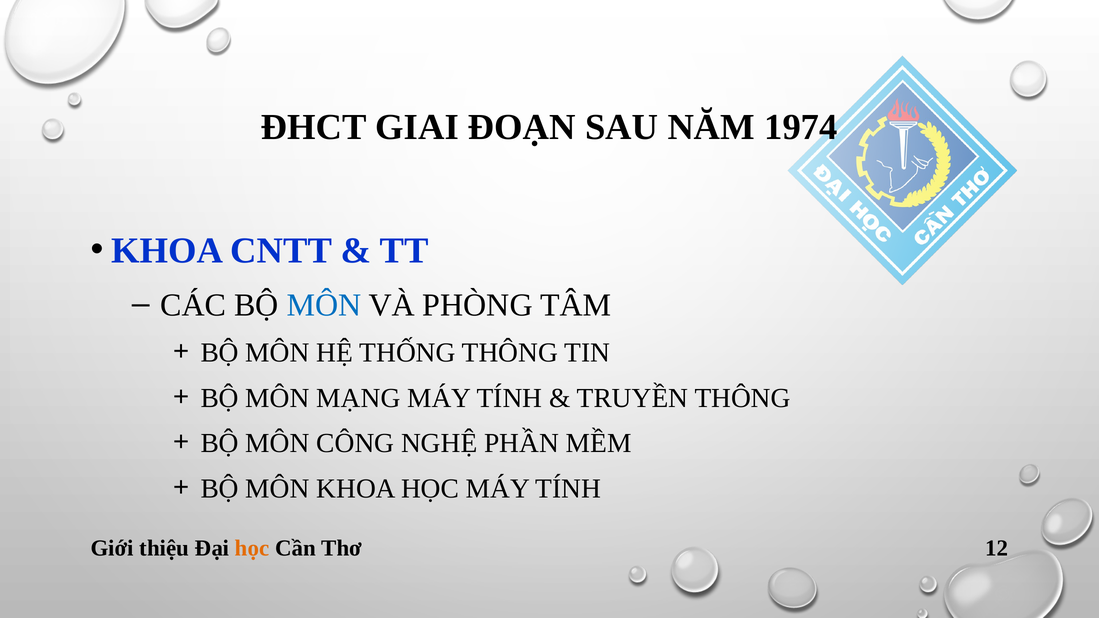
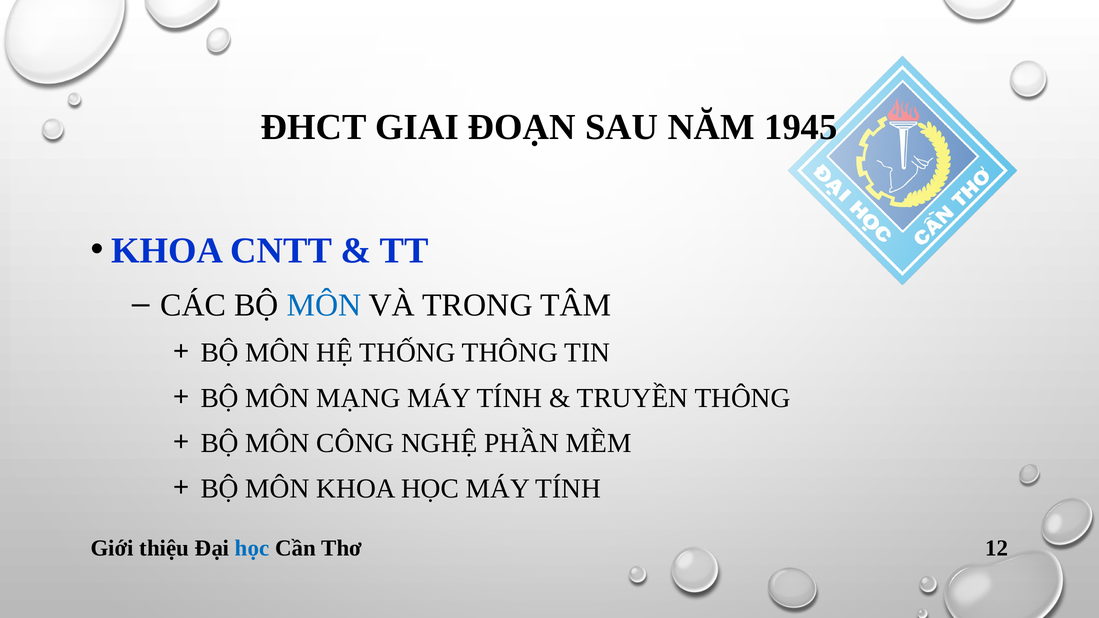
1974: 1974 -> 1945 (801, 127)
PHÒNG: PHÒNG -> TRONG (478, 305)
học colour: orange -> blue (252, 548)
